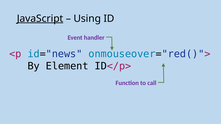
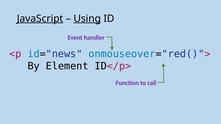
Using underline: none -> present (87, 19)
